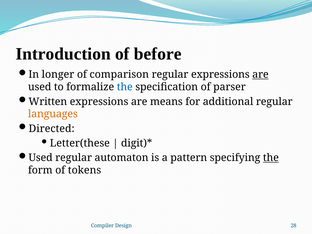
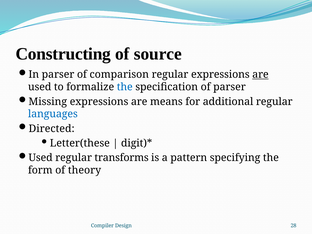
Introduction: Introduction -> Constructing (63, 54)
before: before -> source (158, 54)
In longer: longer -> parser (58, 75)
Written: Written -> Missing (48, 102)
languages colour: orange -> blue (53, 114)
automaton: automaton -> transforms (122, 158)
the underline: present -> none (271, 158)
tokens: tokens -> theory (85, 170)
